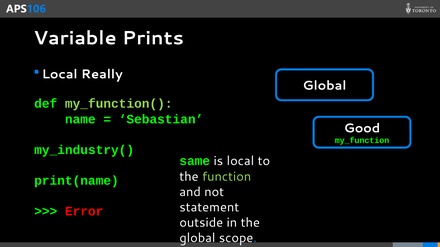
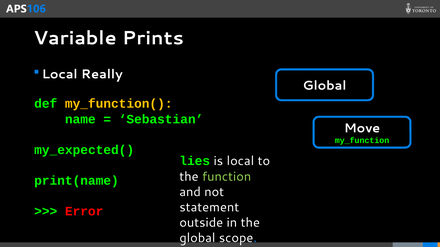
my_function( colour: light green -> yellow (119, 104)
Good: Good -> Move (362, 128)
my_industry(: my_industry( -> my_expected( (84, 150)
same: same -> lies (195, 161)
